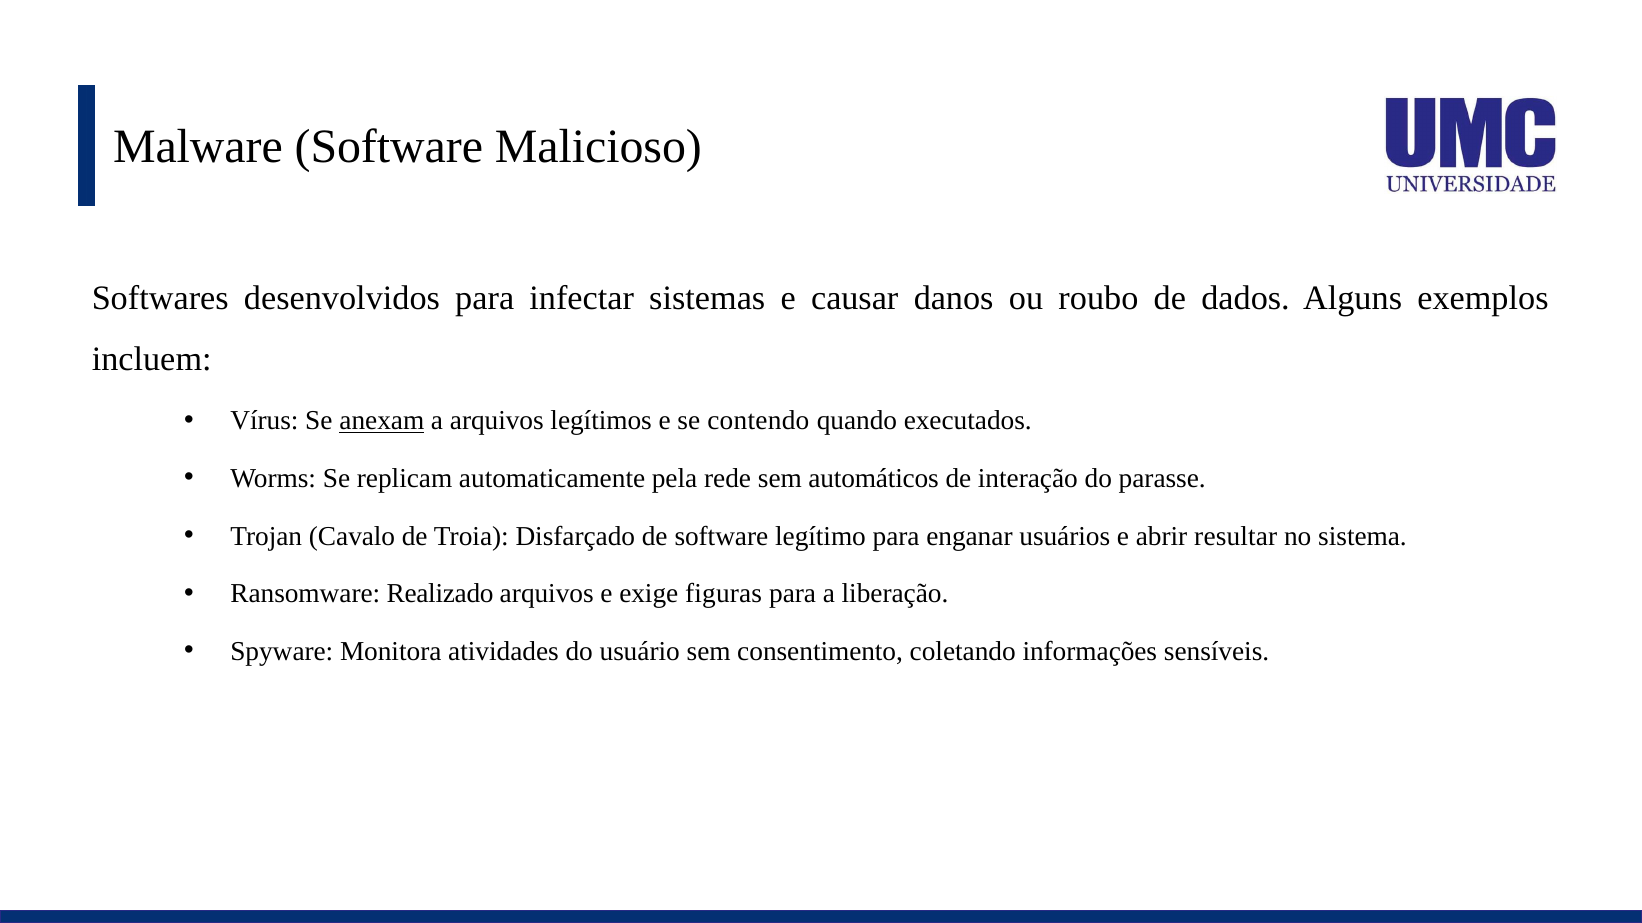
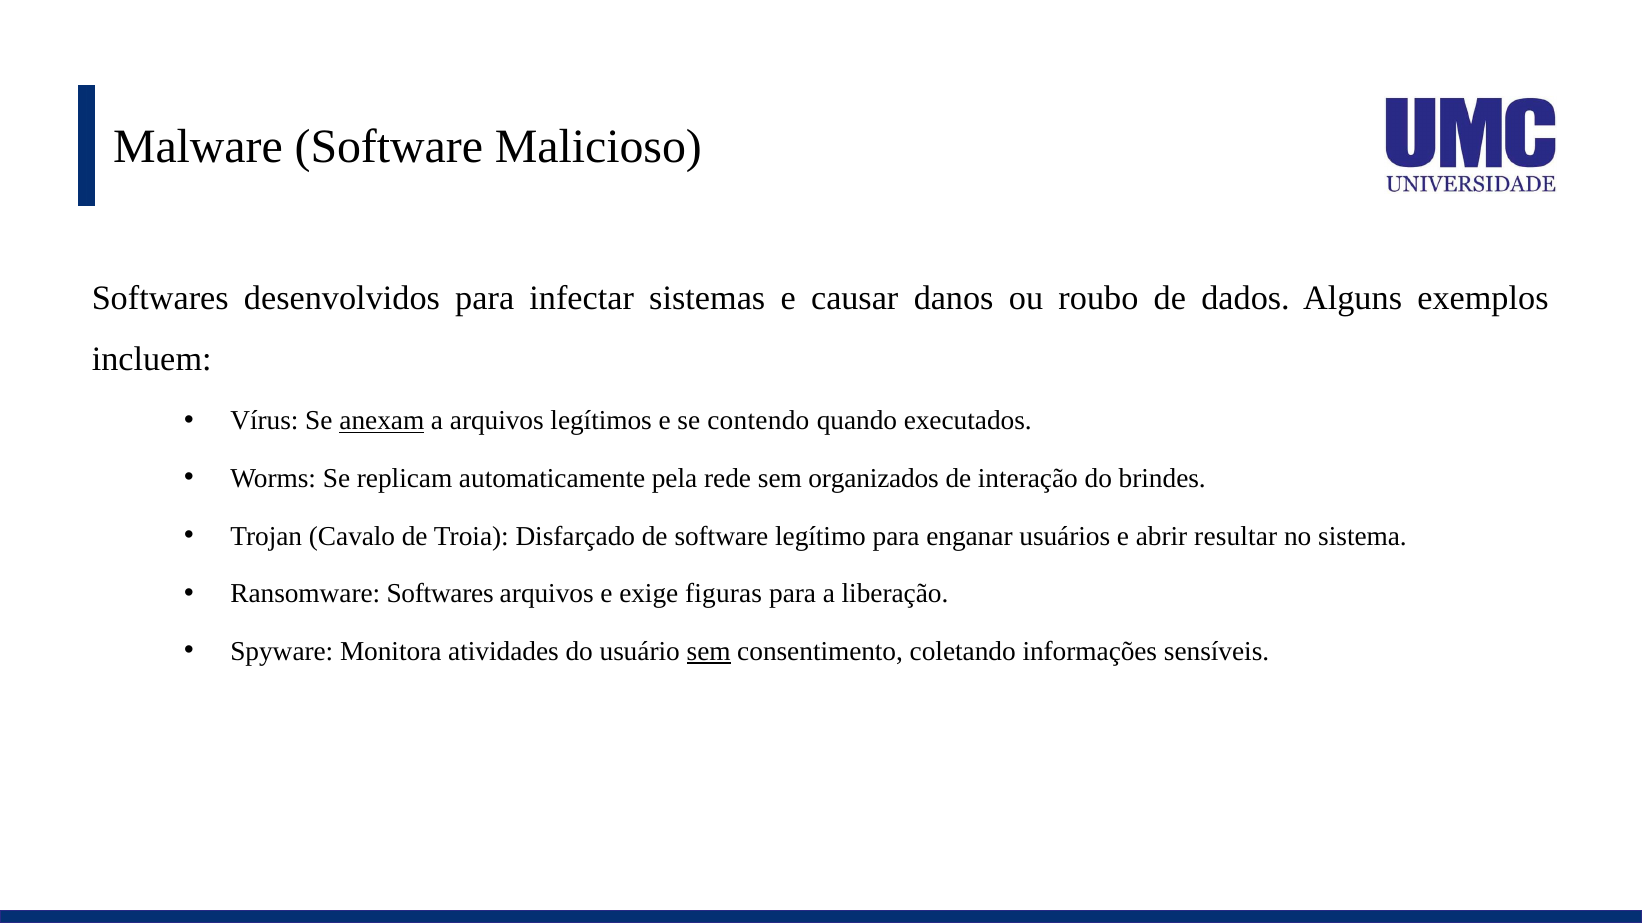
automáticos: automáticos -> organizados (874, 479)
parasse: parasse -> brindes (1162, 479)
Ransomware Realizado: Realizado -> Softwares (440, 594)
sem underline: none -> present (709, 652)
